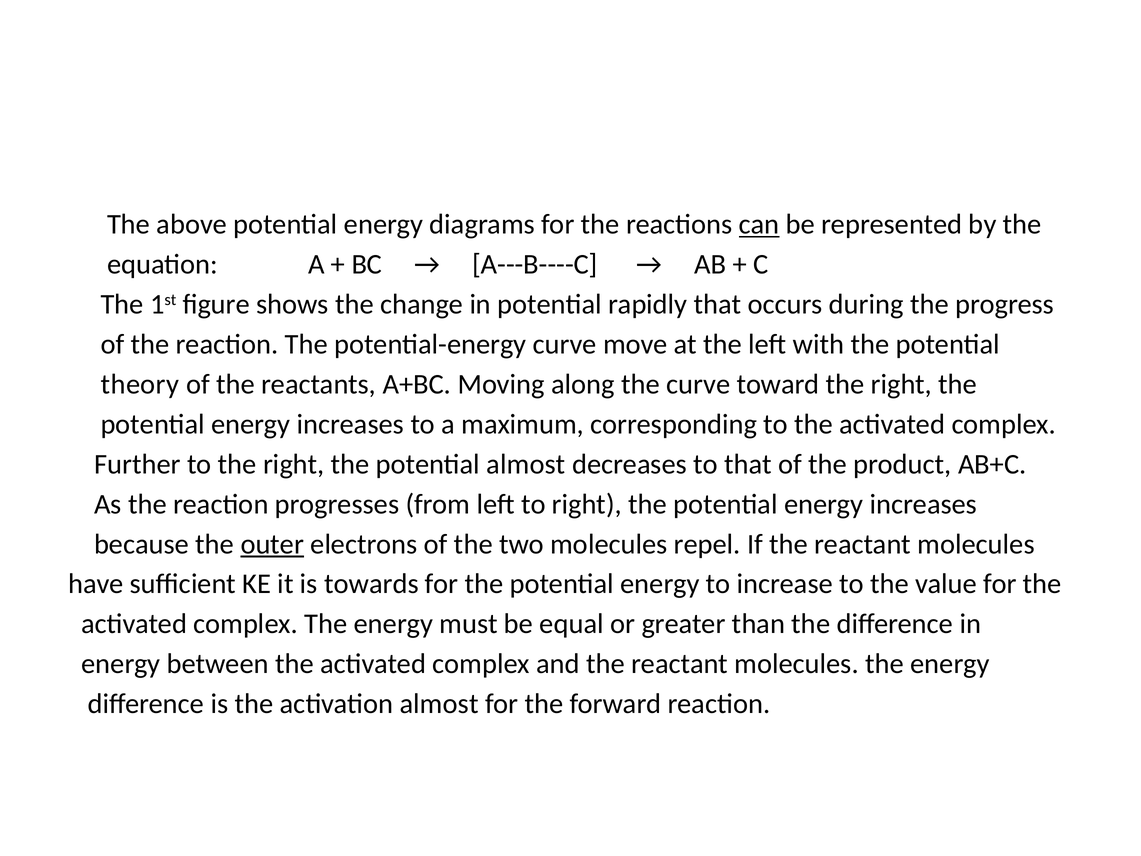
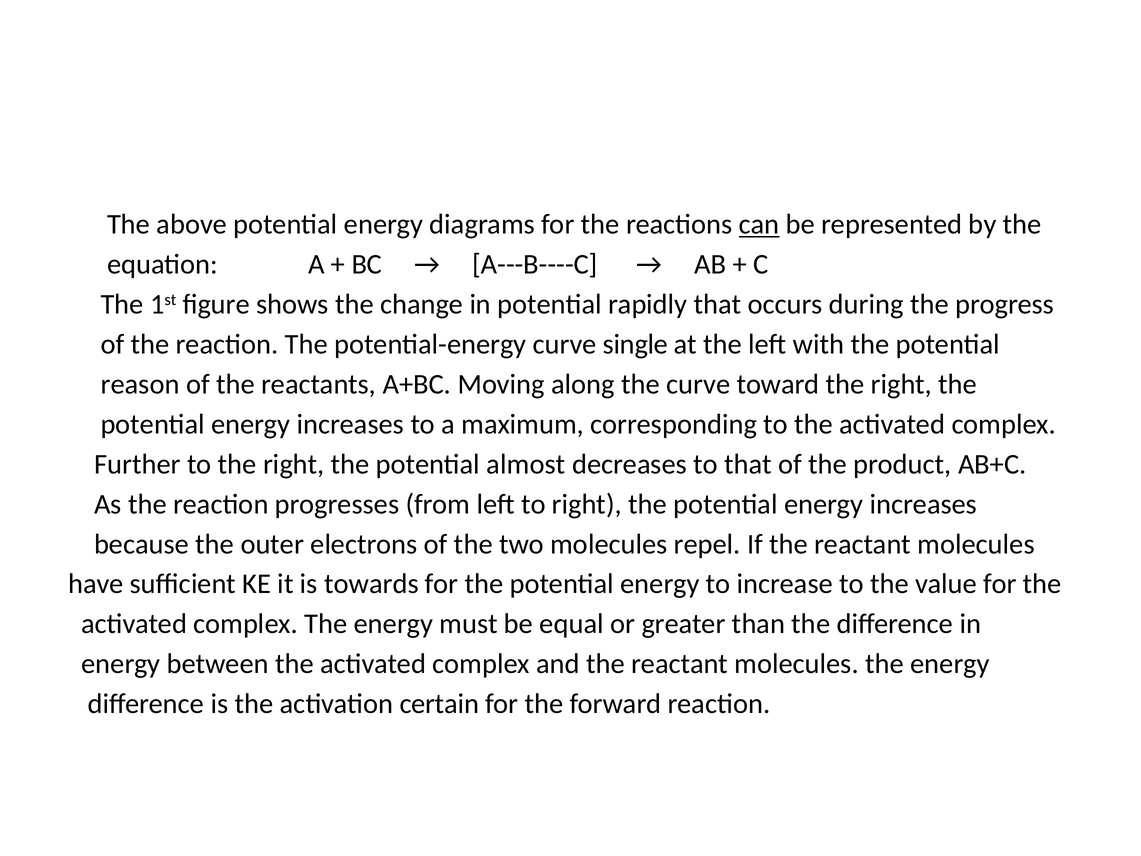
move: move -> single (635, 344)
theory: theory -> reason (140, 384)
outer underline: present -> none (272, 544)
activation almost: almost -> certain (439, 704)
